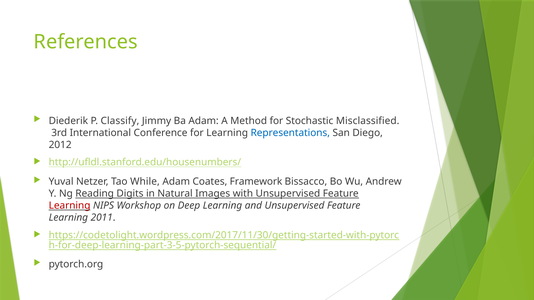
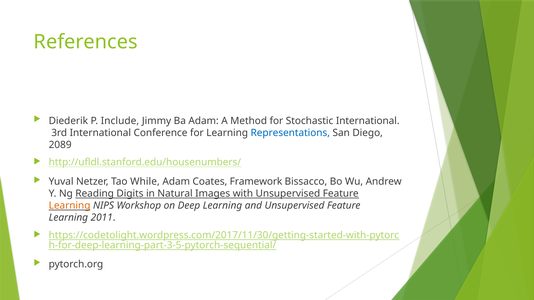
Classify: Classify -> Include (120, 121)
Stochastic Misclassified: Misclassified -> International (368, 121)
2012: 2012 -> 2089 (60, 145)
Learning colour: red -> orange (70, 206)
